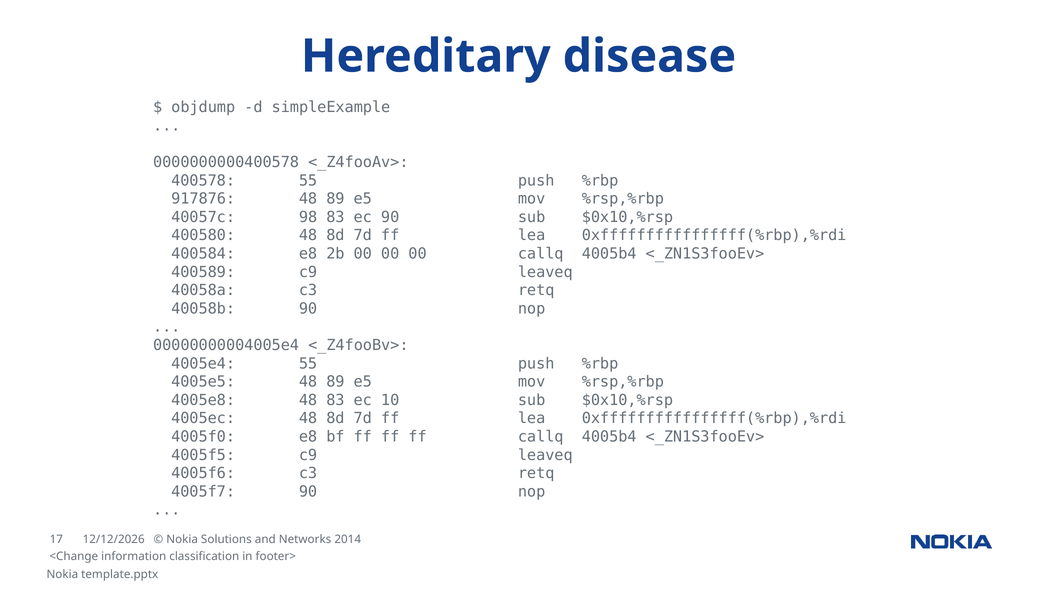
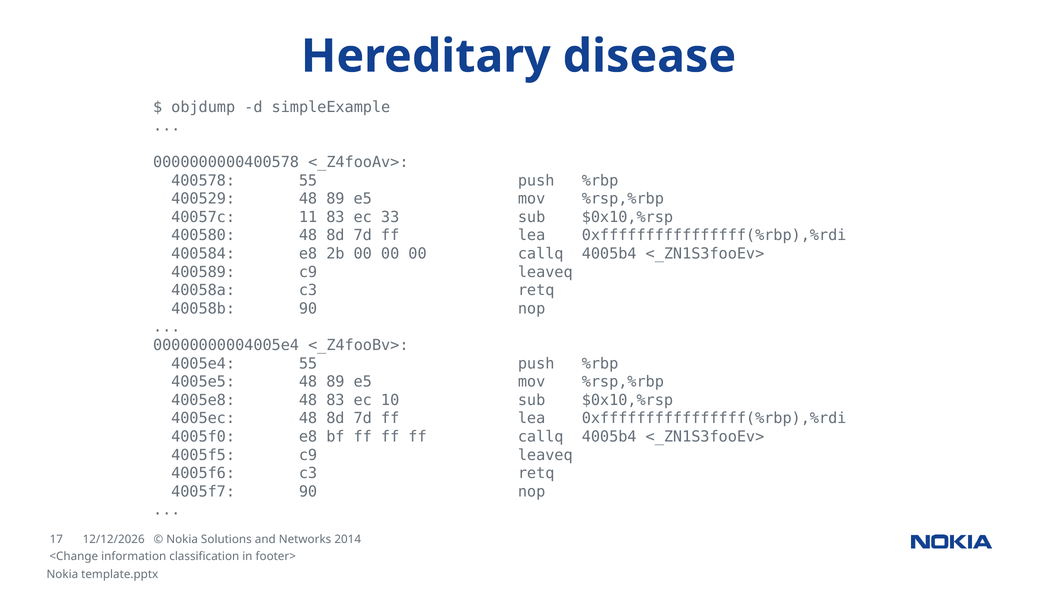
917876: 917876 -> 400529 (203, 199)
98: 98 -> 11 (308, 217)
ec 90: 90 -> 33 (390, 217)
